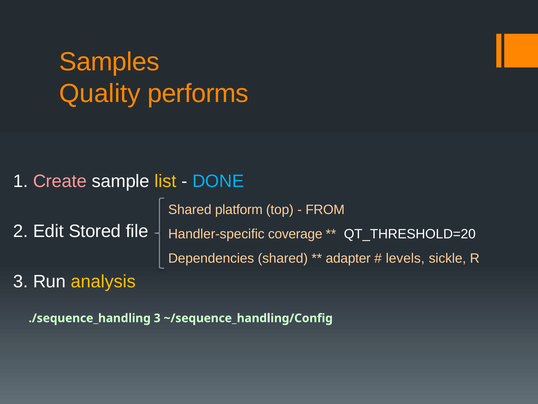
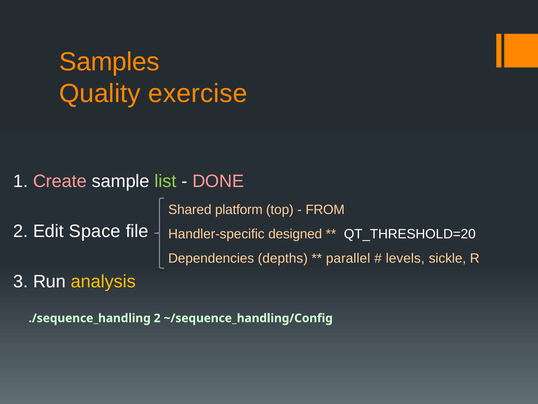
performs: performs -> exercise (198, 93)
list colour: yellow -> light green (166, 181)
DONE colour: light blue -> pink (218, 181)
Stored: Stored -> Space (95, 231)
coverage: coverage -> designed (295, 234)
Dependencies shared: shared -> depths (283, 258)
adapter: adapter -> parallel (348, 258)
./sequence_handling 3: 3 -> 2 (157, 318)
